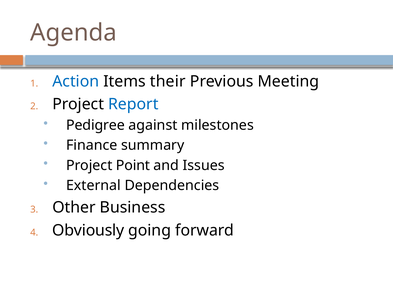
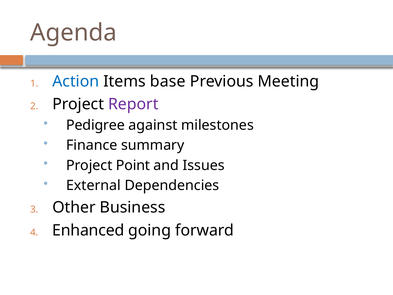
their: their -> base (168, 81)
Report colour: blue -> purple (133, 104)
Obviously: Obviously -> Enhanced (88, 230)
